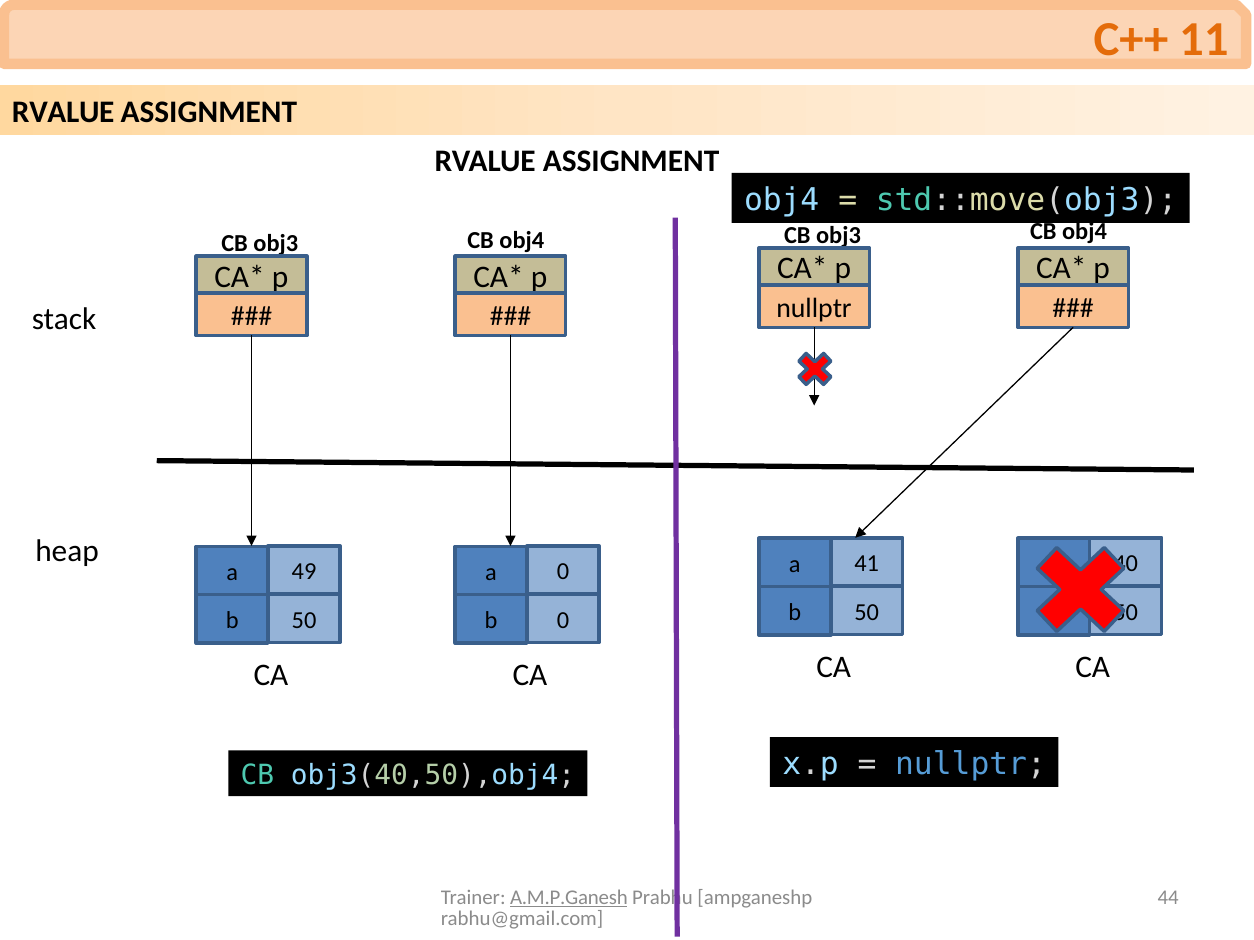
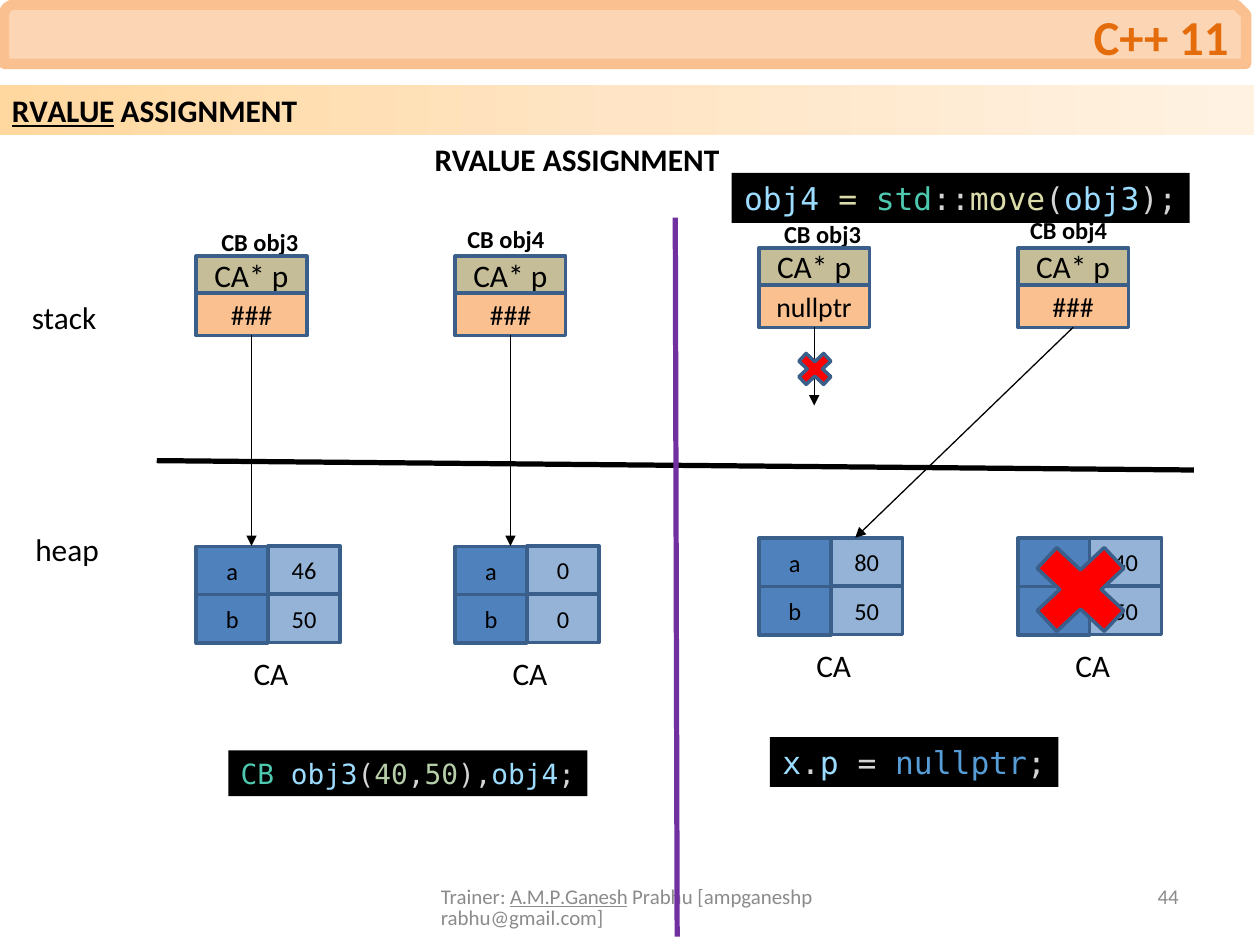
RVALUE underline: none -> present (63, 113)
41: 41 -> 80 (867, 564)
49: 49 -> 46 (304, 572)
